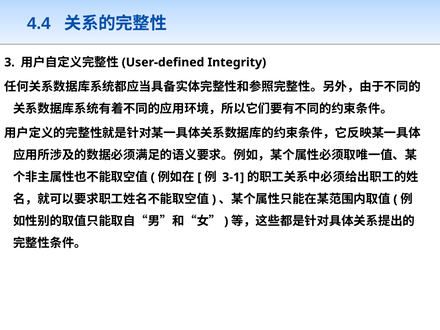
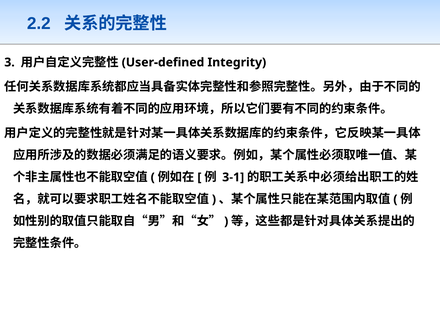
4.4: 4.4 -> 2.2 (39, 24)
